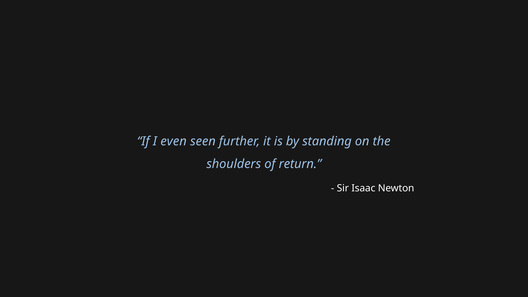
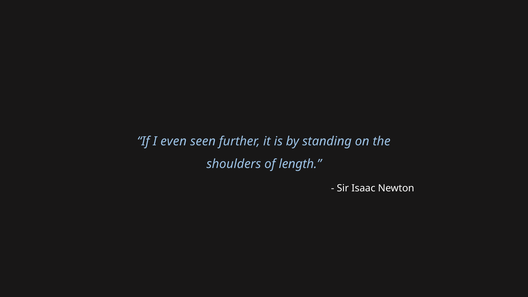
return: return -> length (300, 164)
